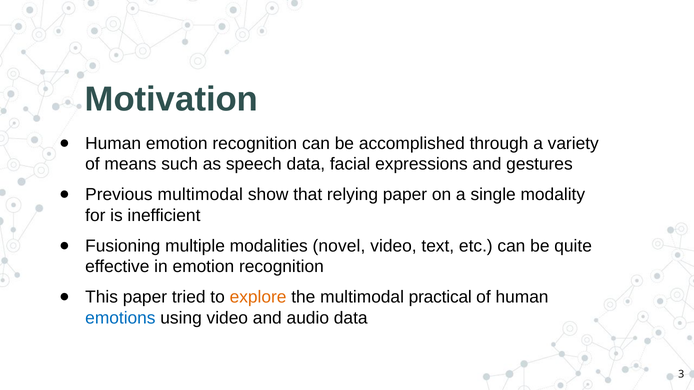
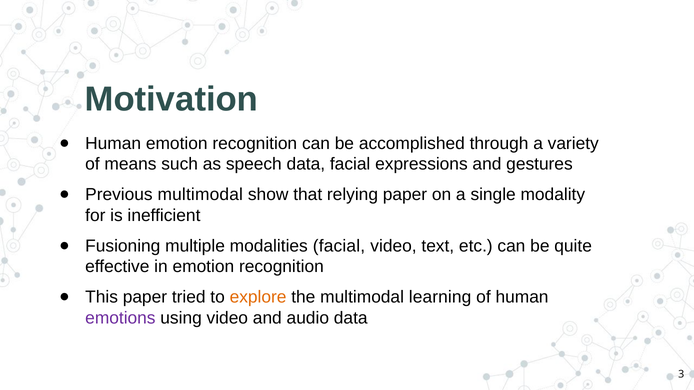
modalities novel: novel -> facial (339, 246)
practical: practical -> learning (440, 297)
emotions colour: blue -> purple (120, 318)
